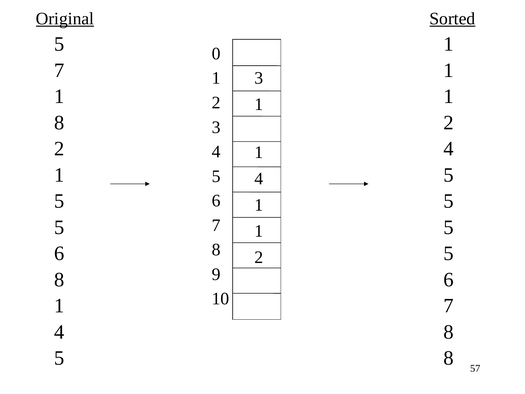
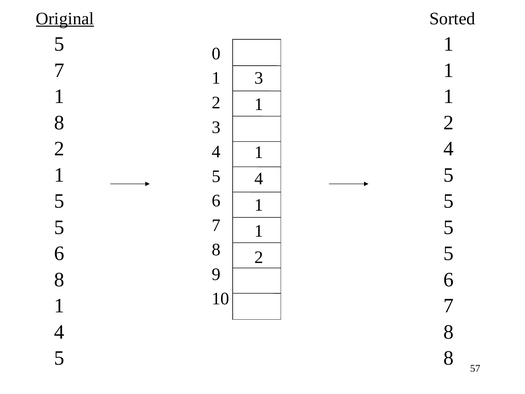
Sorted underline: present -> none (452, 19)
